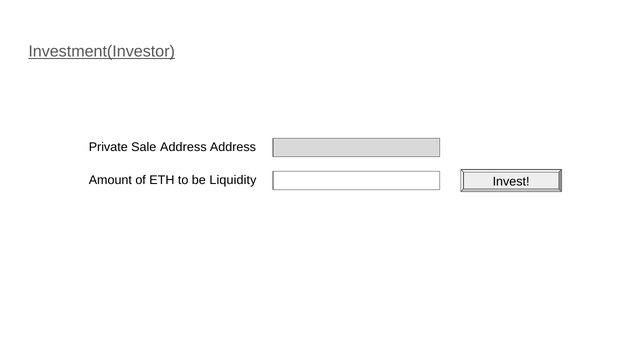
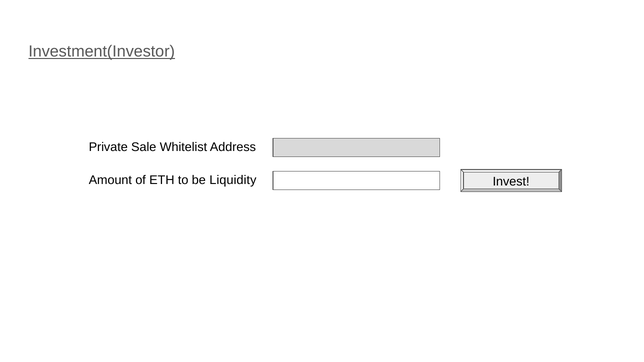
Sale Address: Address -> Whitelist (183, 147)
